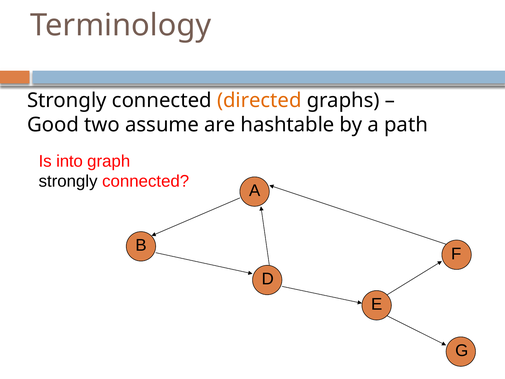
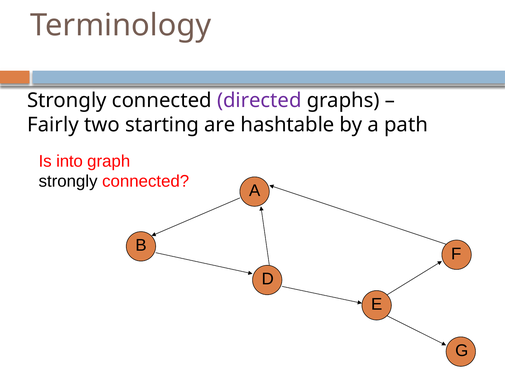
directed colour: orange -> purple (259, 100)
Good: Good -> Fairly (53, 125)
assume: assume -> starting (162, 125)
